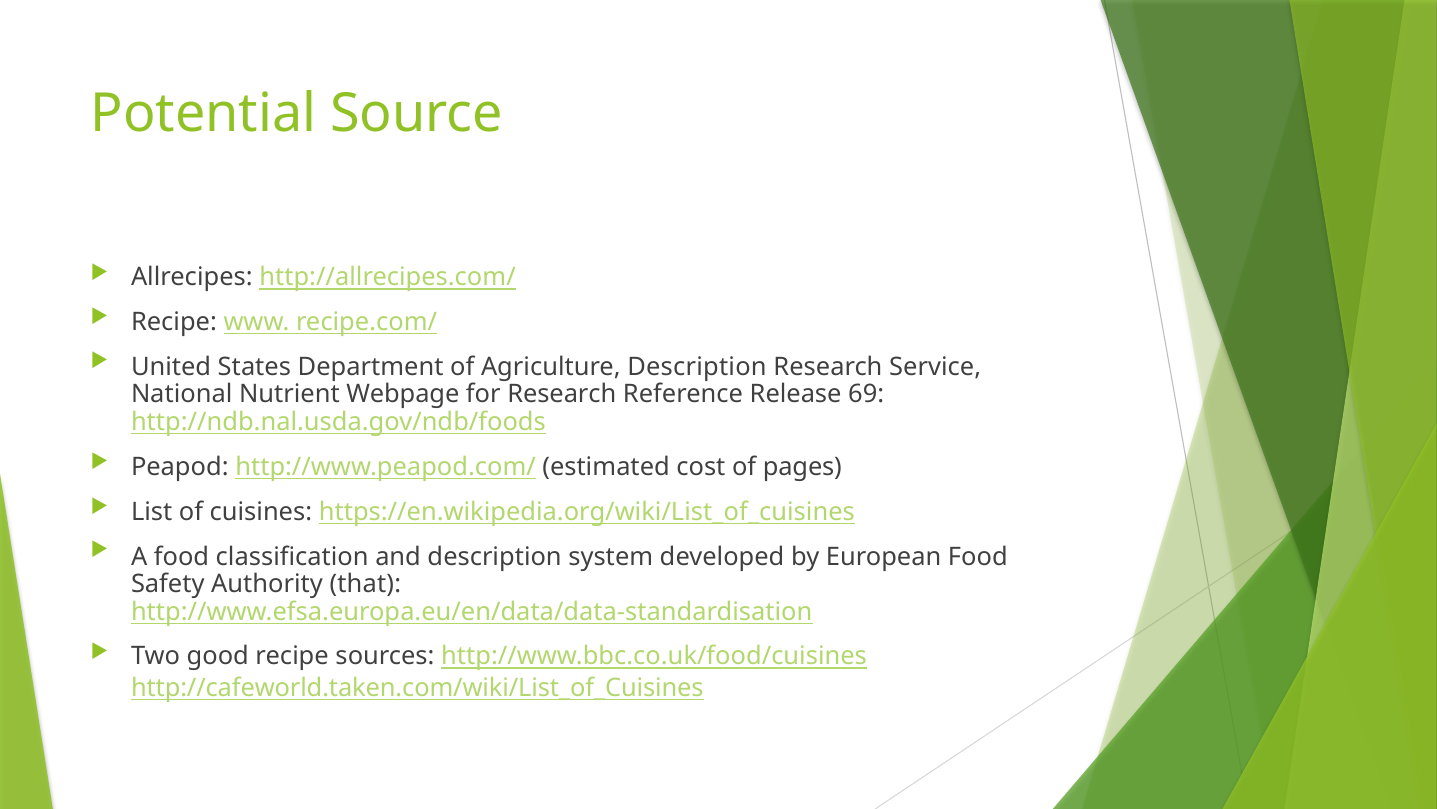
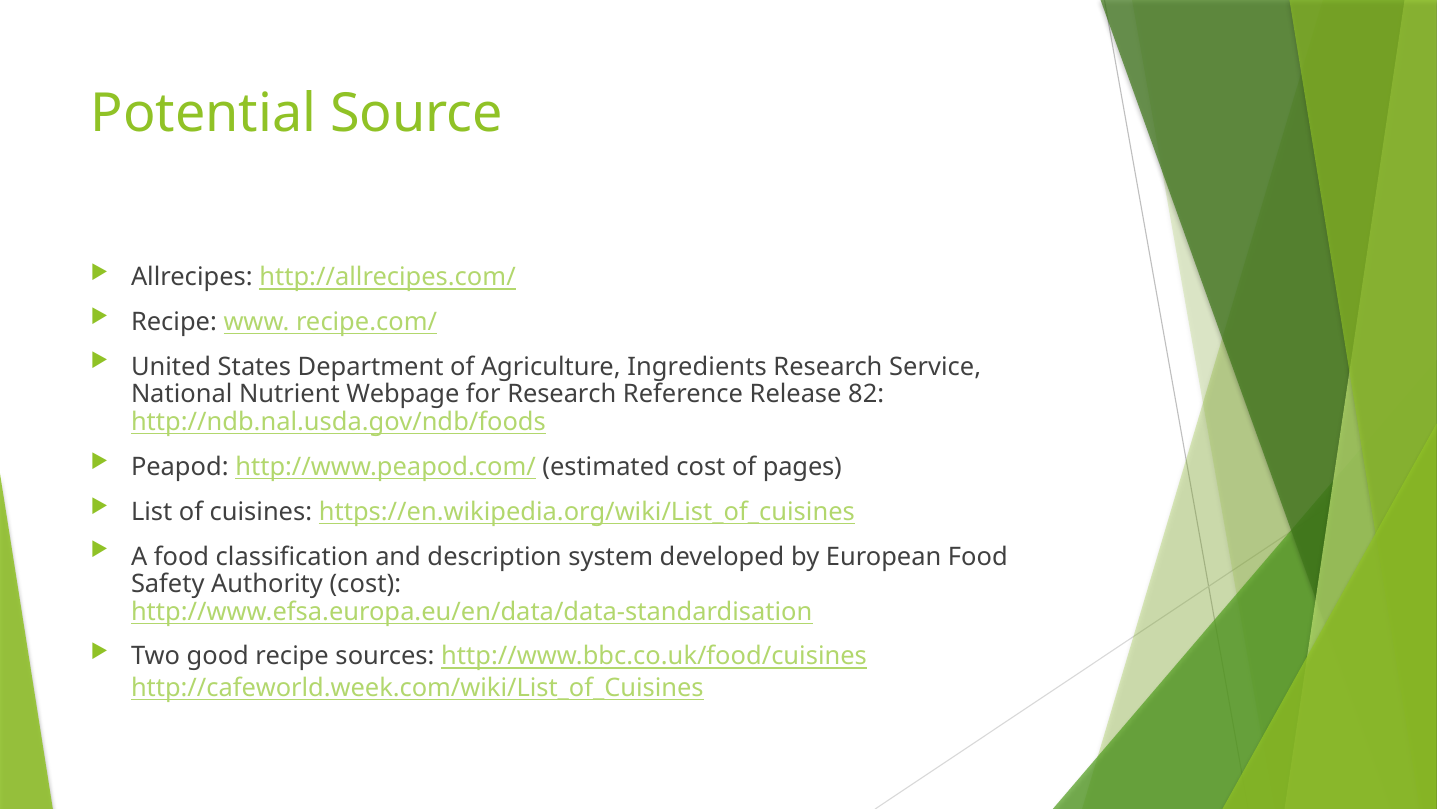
Agriculture Description: Description -> Ingredients (697, 367)
69: 69 -> 82 (866, 394)
Authority that: that -> cost (365, 584)
http://cafeworld.taken.com/wiki/List_of_Cuisines: http://cafeworld.taken.com/wiki/List_of_Cuisines -> http://cafeworld.week.com/wiki/List_of_Cuisines (417, 687)
